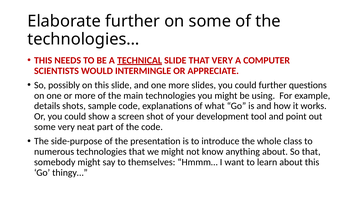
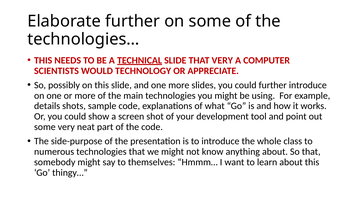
INTERMINGLE: INTERMINGLE -> TECHNOLOGY (143, 71)
further questions: questions -> introduce (308, 85)
